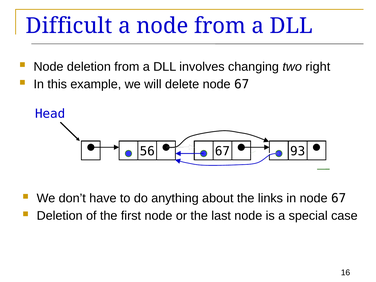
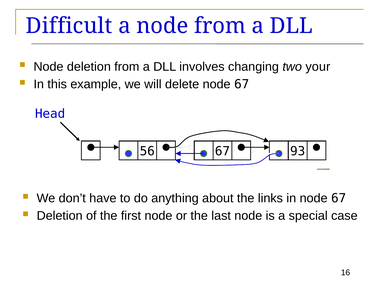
right: right -> your (318, 67)
